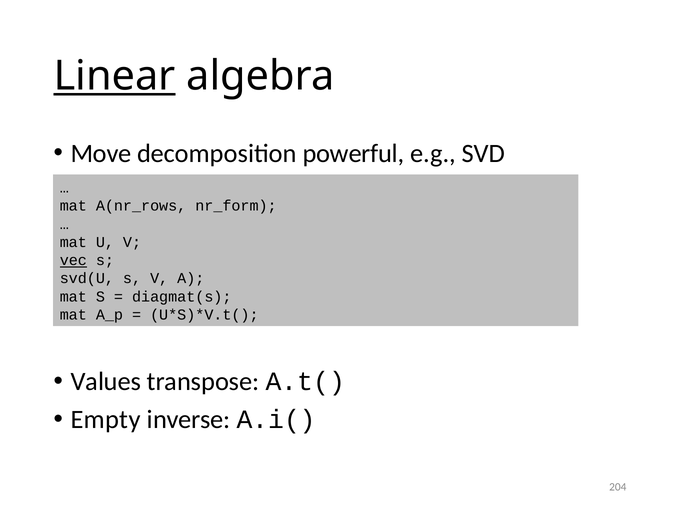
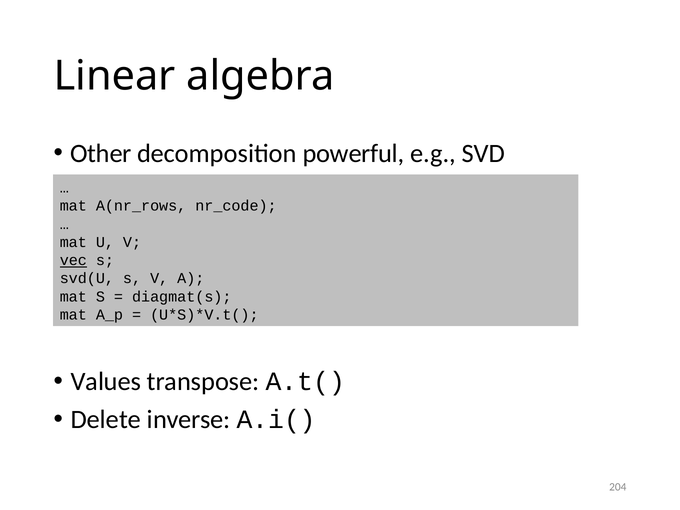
Linear underline: present -> none (115, 76)
Move: Move -> Other (101, 153)
nr_form: nr_form -> nr_code (236, 206)
Empty: Empty -> Delete (106, 419)
